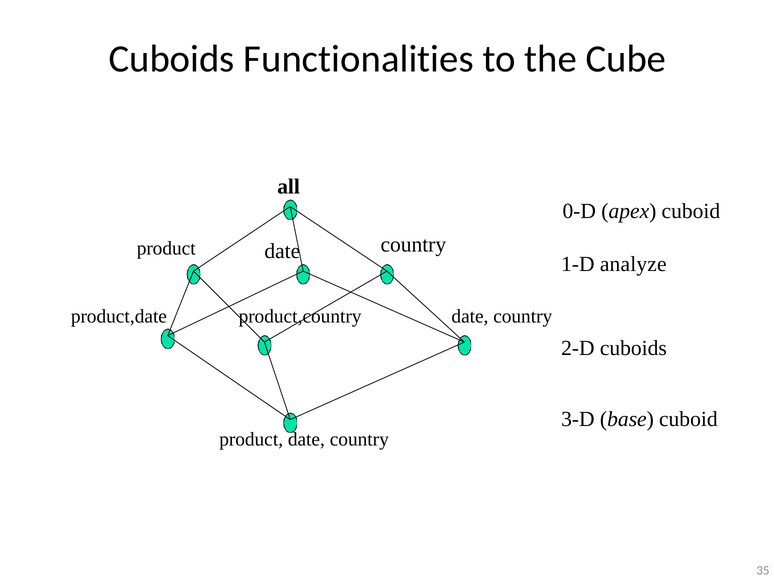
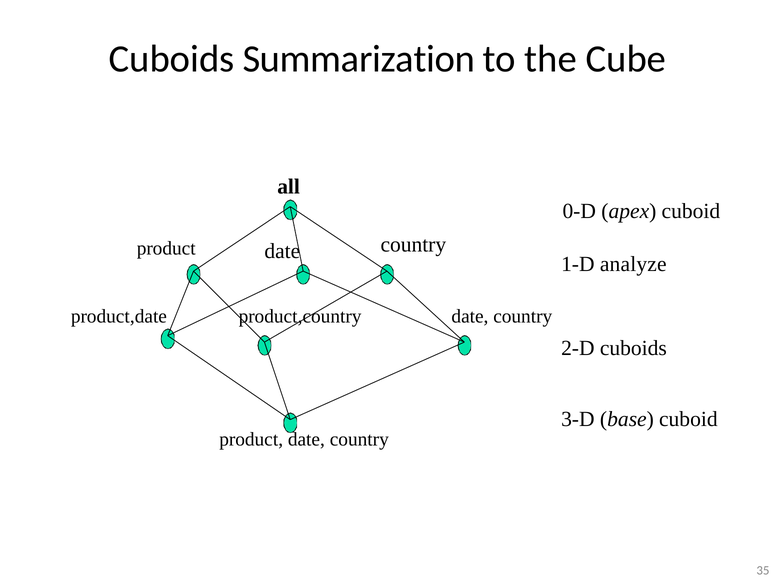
Functionalities: Functionalities -> Summarization (359, 59)
